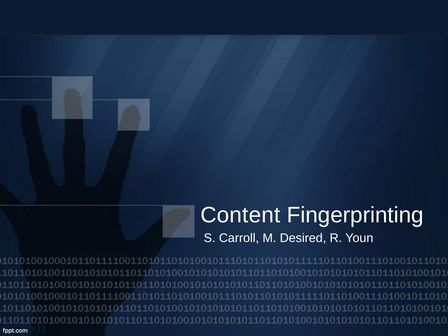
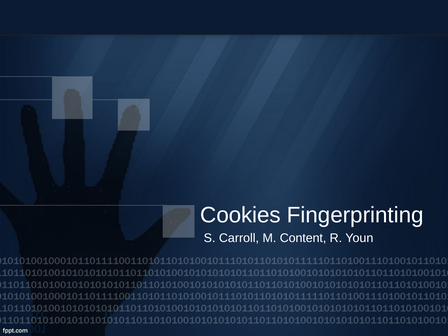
Content: Content -> Cookies (241, 215)
Desired: Desired -> Content (303, 238)
